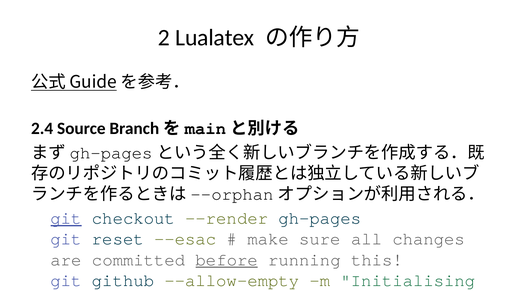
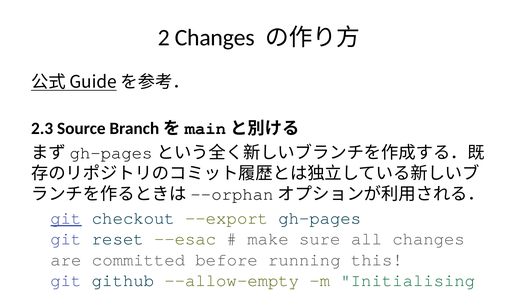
2 Lualatex: Lualatex -> Changes (215, 38)
2.4: 2.4 -> 2.3 (42, 129)
--render: --render -> --export (227, 219)
before underline: present -> none (227, 260)
